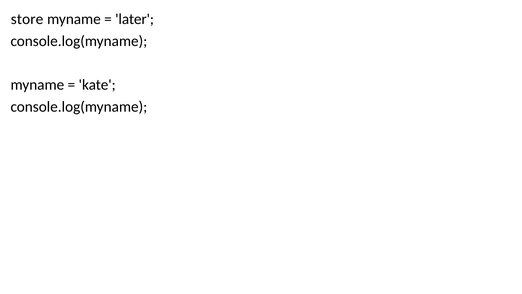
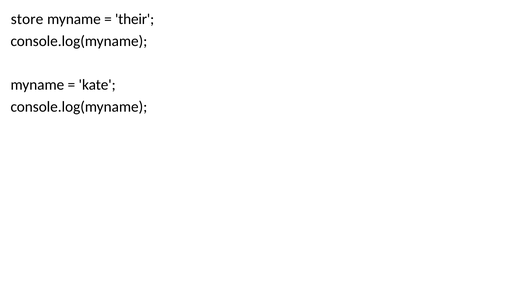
later: later -> their (135, 19)
